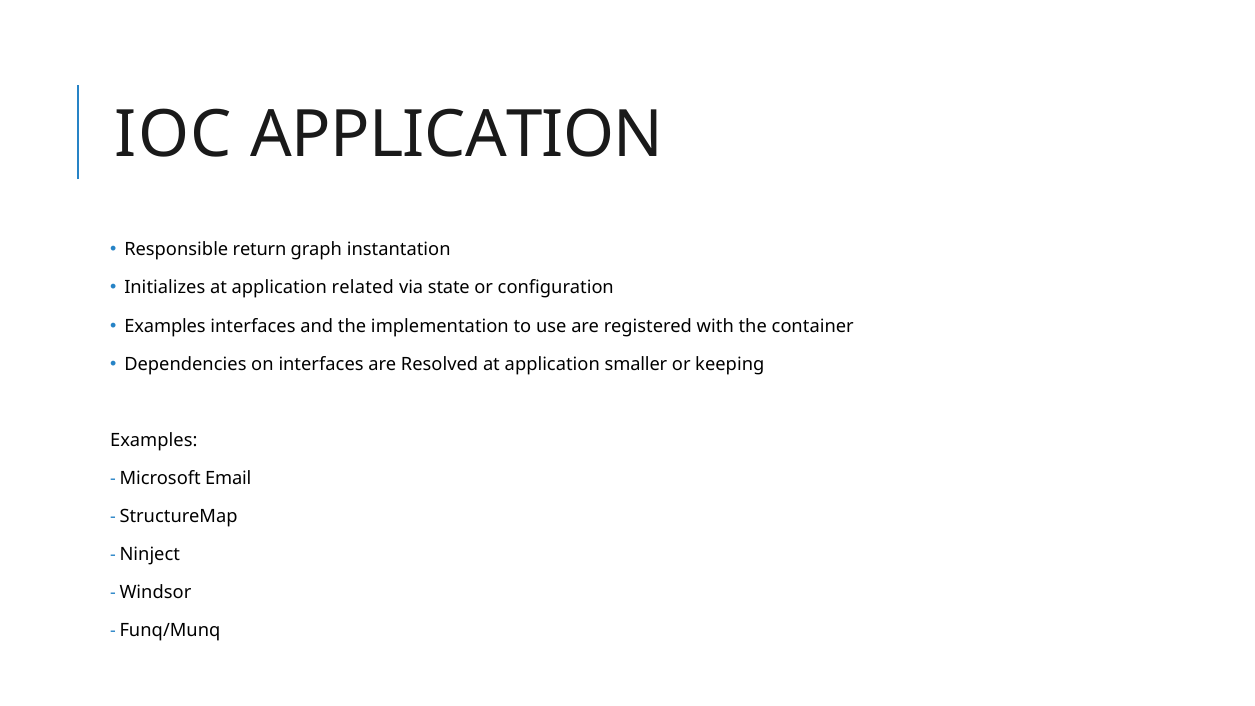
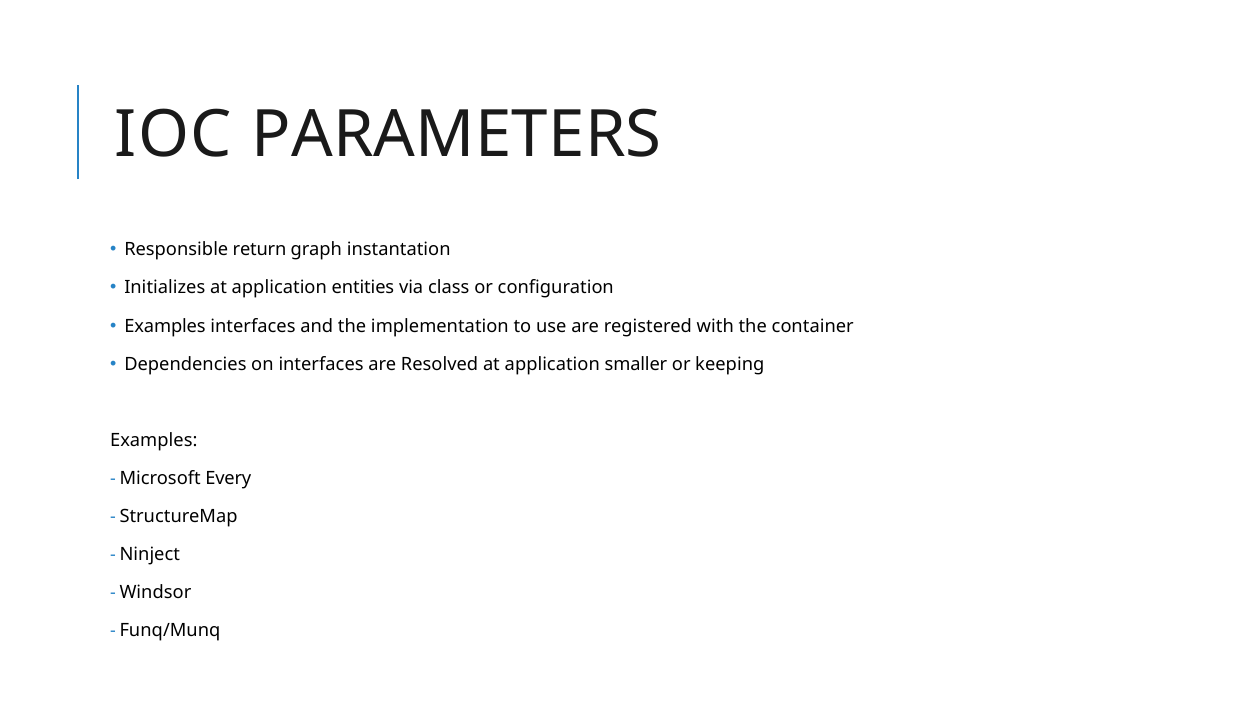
IOC APPLICATION: APPLICATION -> PARAMETERS (457, 135)
related: related -> entities (363, 288)
state: state -> class (449, 288)
Email: Email -> Every (228, 478)
